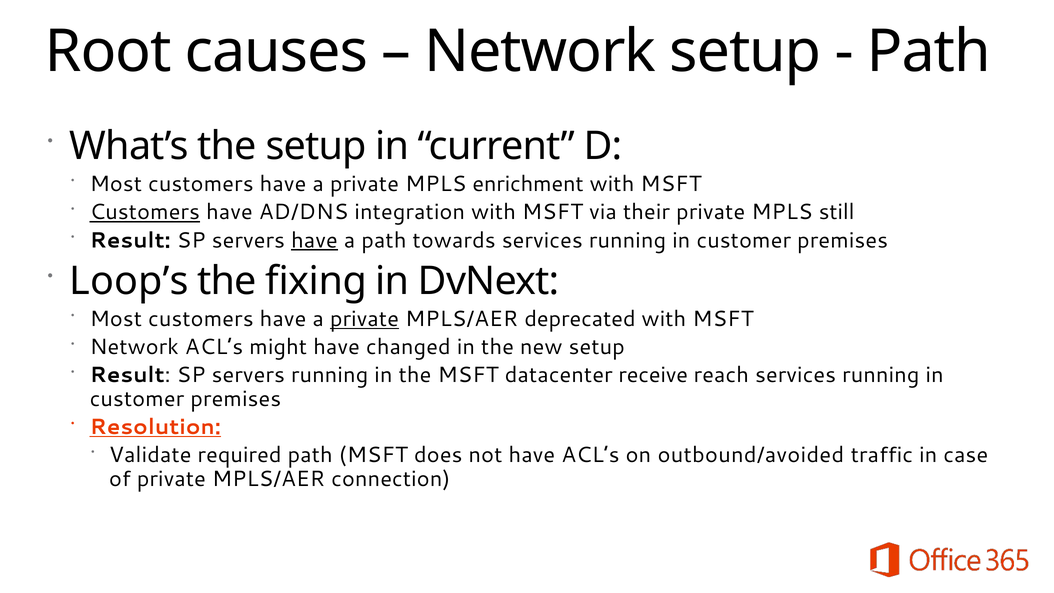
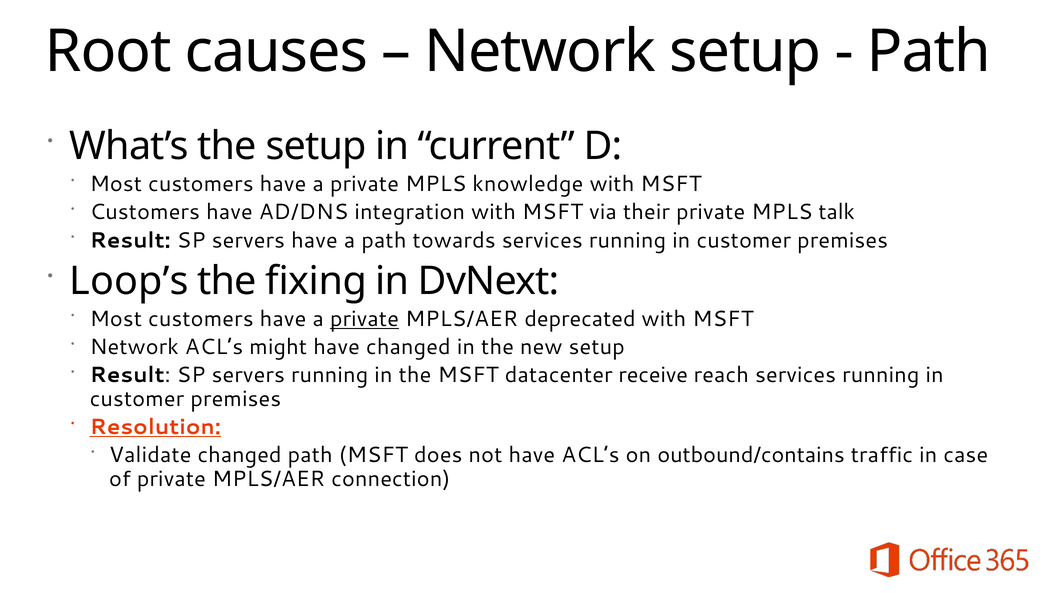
enrichment: enrichment -> knowledge (528, 184)
Customers underline: present -> none (145, 212)
still: still -> talk (837, 212)
have underline: present -> none (314, 240)
Validate required: required -> changed (240, 455)
outbound/avoided: outbound/avoided -> outbound/contains (751, 455)
